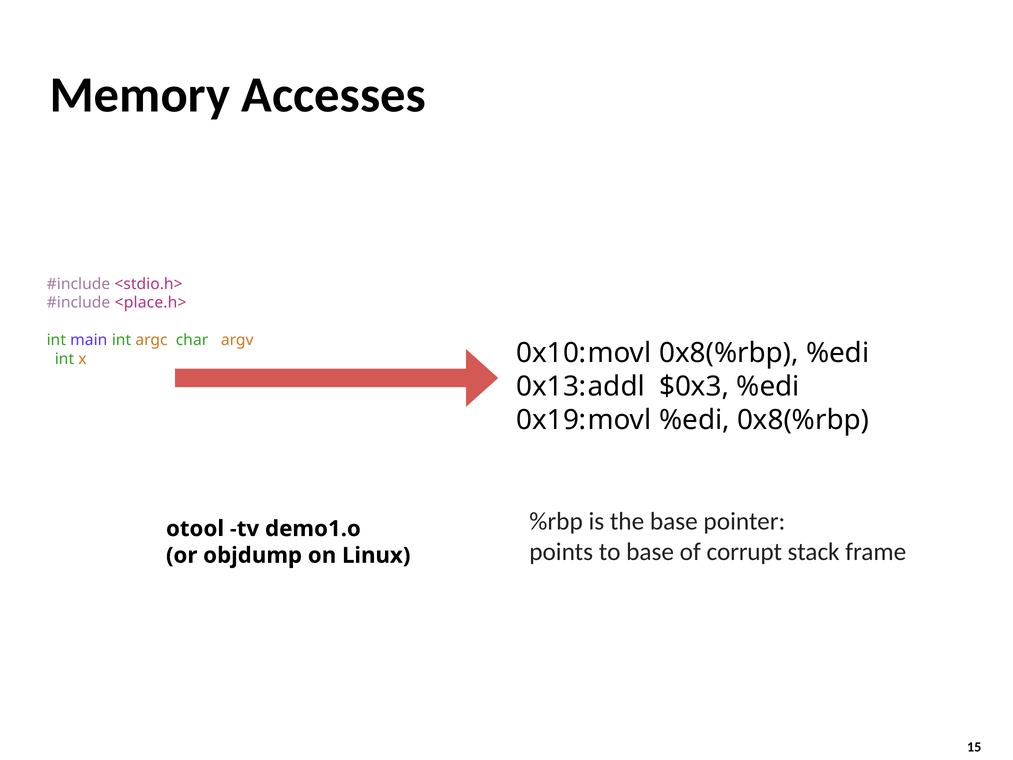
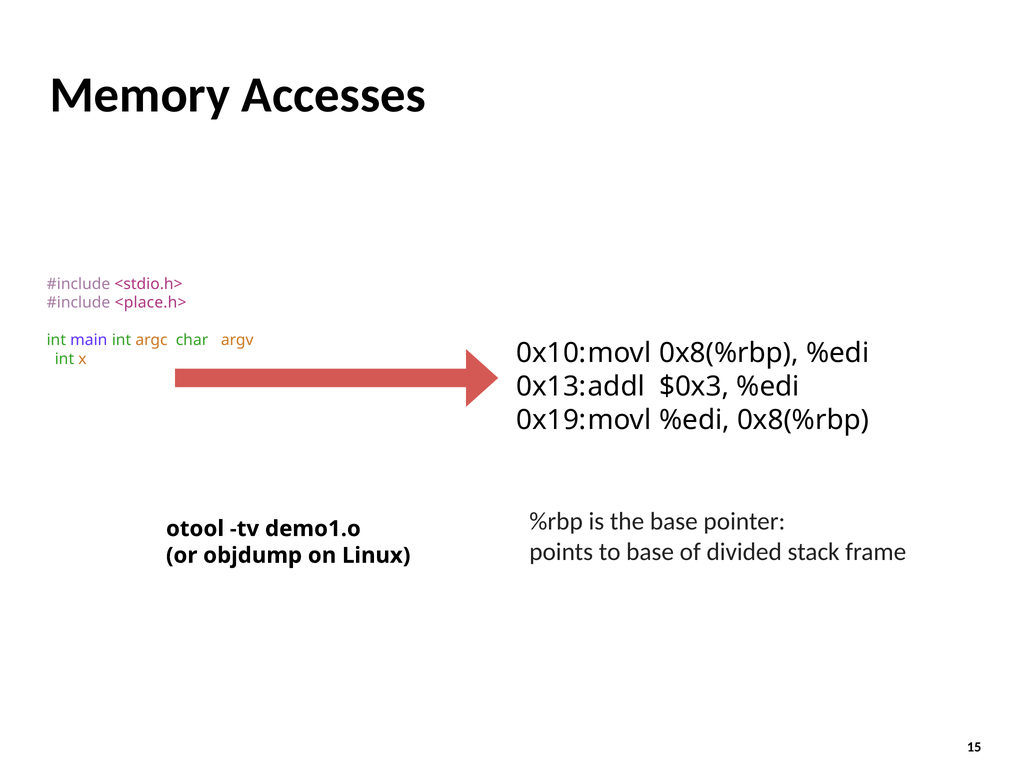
corrupt: corrupt -> divided (744, 552)
